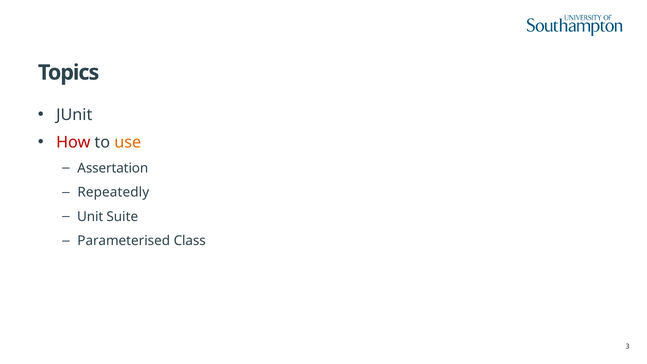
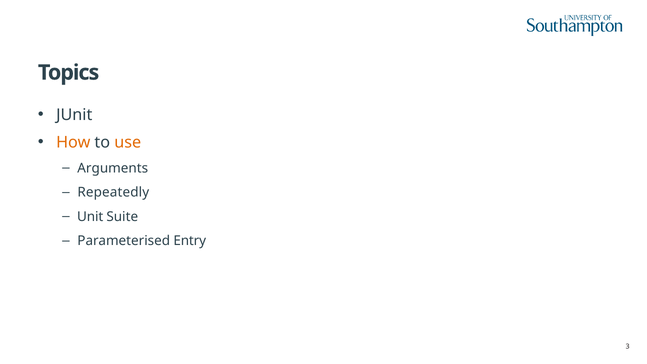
How colour: red -> orange (73, 142)
Assertation: Assertation -> Arguments (113, 168)
Class: Class -> Entry (190, 241)
